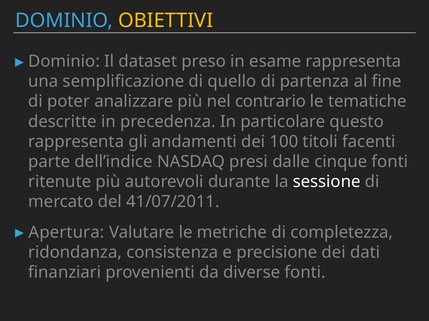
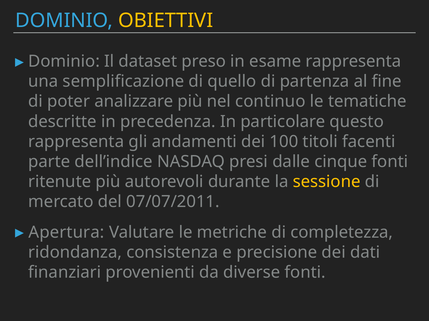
contrario: contrario -> continuo (270, 102)
sessione colour: white -> yellow (327, 182)
41/07/2011: 41/07/2011 -> 07/07/2011 (173, 202)
